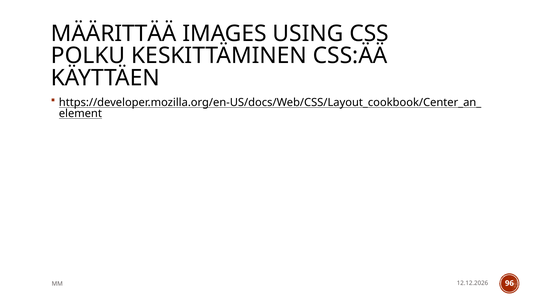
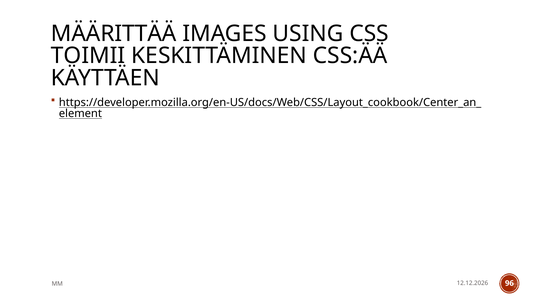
POLKU: POLKU -> TOIMII (88, 56)
